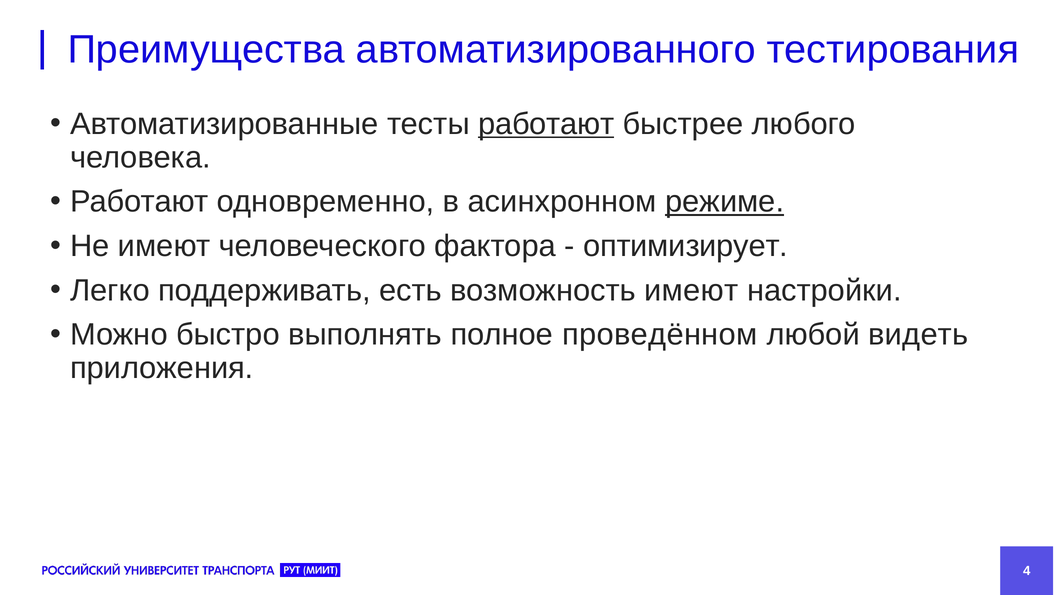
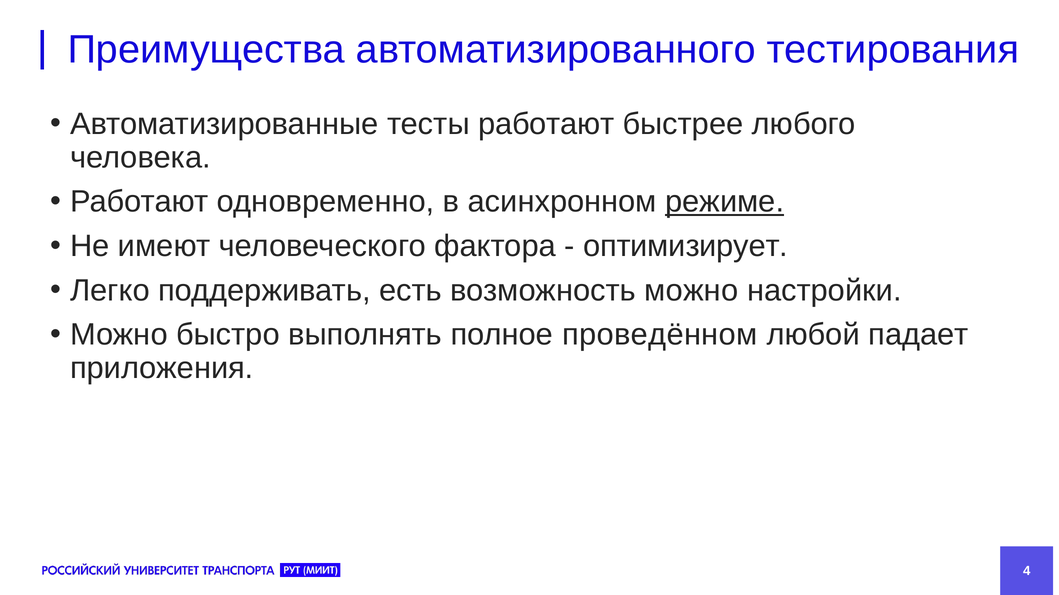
работают underline: present -> none (546, 124)
возможность имеют: имеют -> можно (691, 291)
видеть: видеть -> падает (918, 335)
